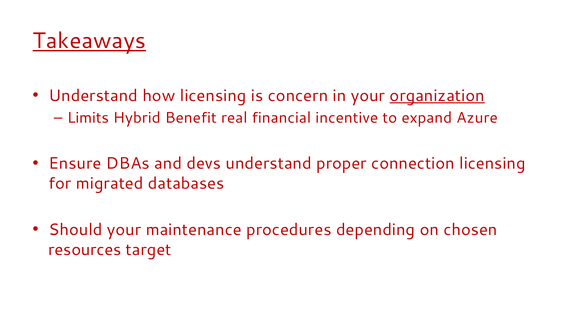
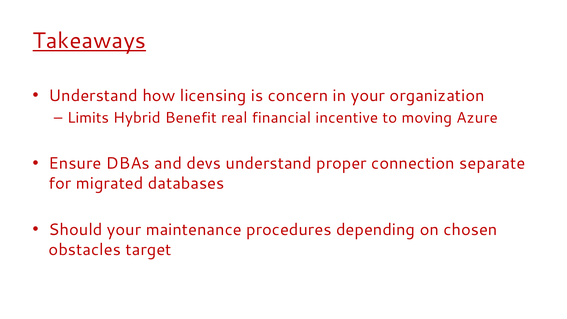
organization underline: present -> none (437, 96)
expand: expand -> moving (427, 118)
connection licensing: licensing -> separate (492, 164)
resources: resources -> obstacles (85, 250)
